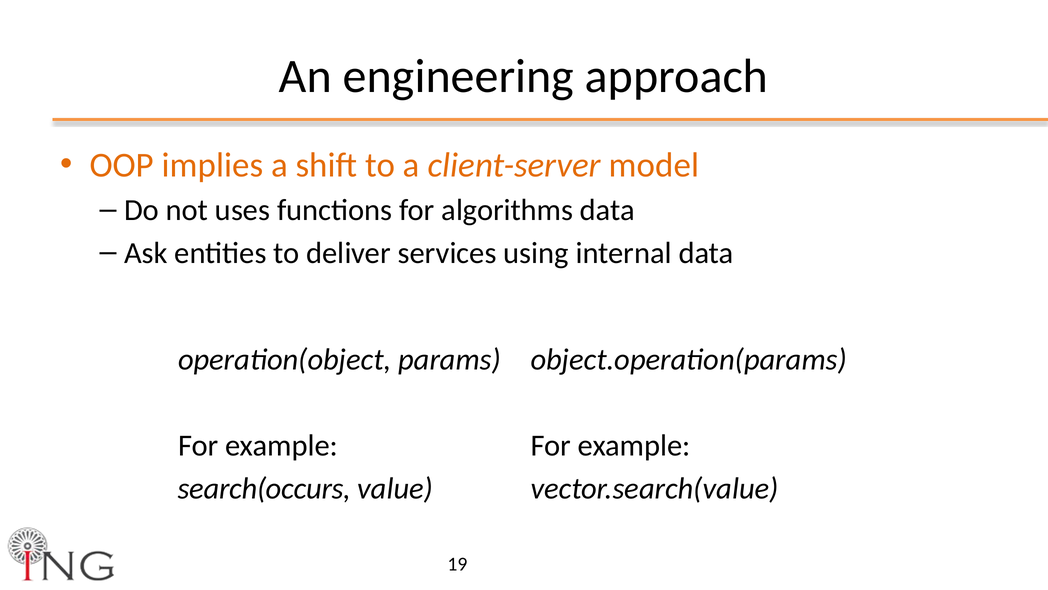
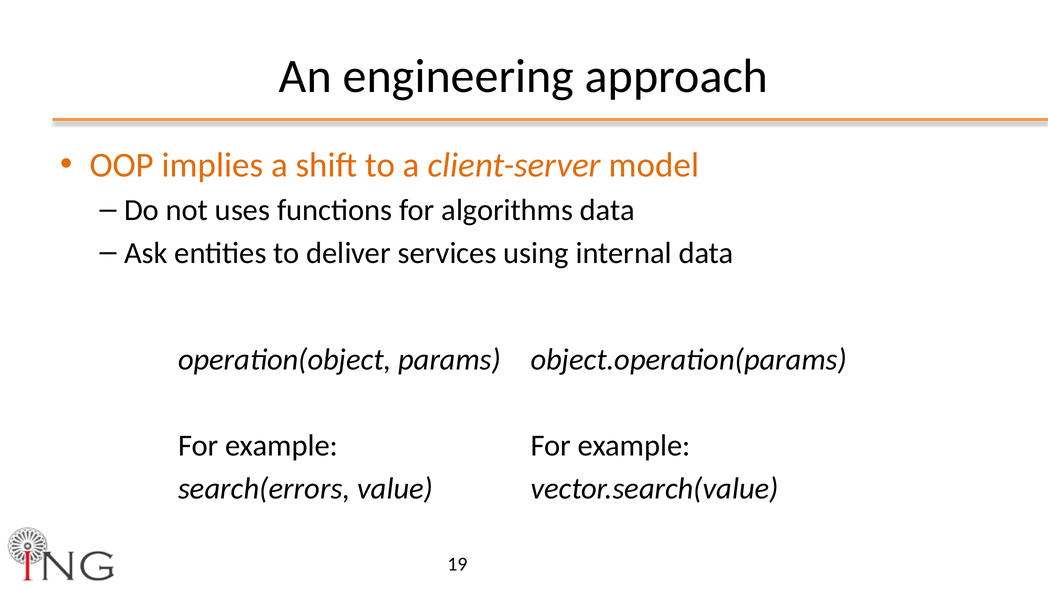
search(occurs: search(occurs -> search(errors (264, 488)
